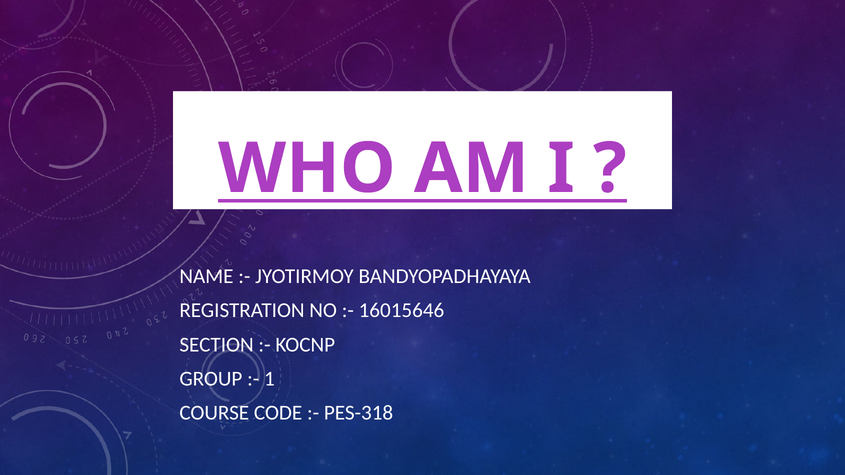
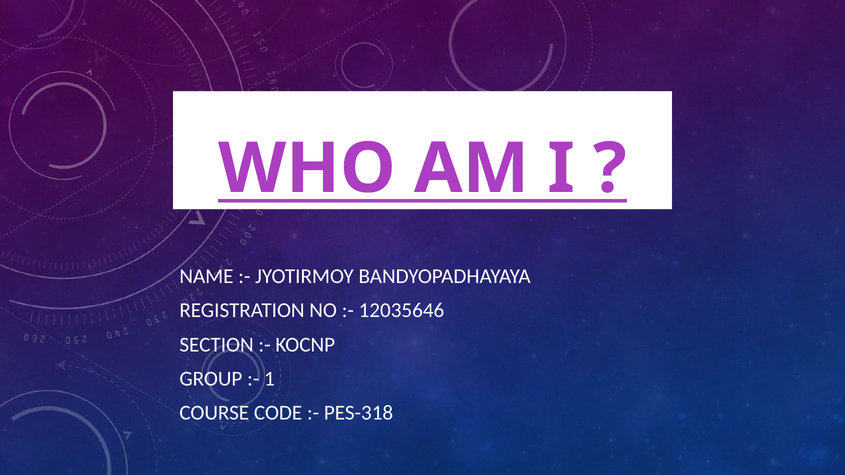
16015646: 16015646 -> 12035646 (401, 311)
